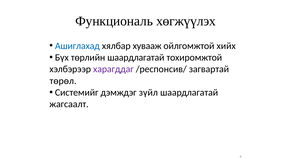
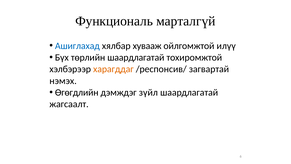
хөгжүүлэх: хөгжүүлэх -> марталгүй (186, 21)
хийх: хийх -> илүү (226, 46)
харагддаг colour: purple -> orange (113, 69)
төрөл: төрөл -> нэмэх (63, 81)
Системийг: Системийг -> Өгөгдлийн (77, 92)
